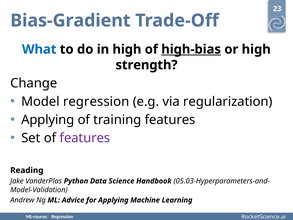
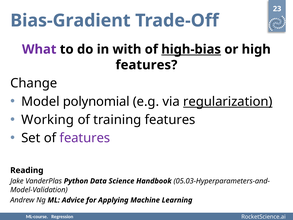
What colour: blue -> purple (39, 49)
in high: high -> with (127, 49)
strength: strength -> features (146, 65)
Model regression: regression -> polynomial (96, 101)
regularization underline: none -> present (228, 101)
Applying: Applying -> Working (48, 120)
